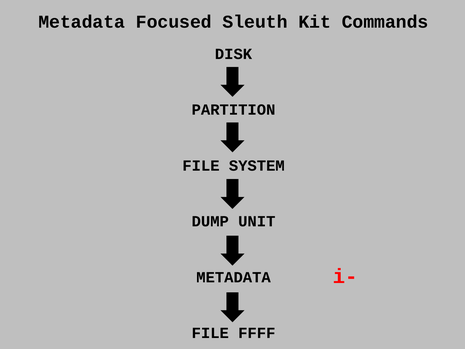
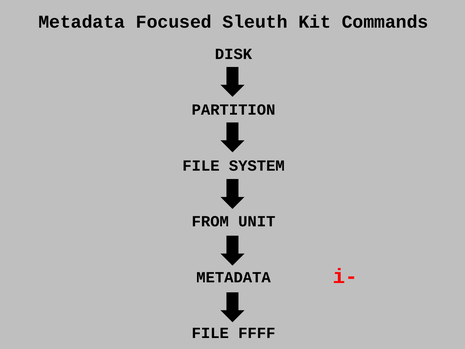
DUMP: DUMP -> FROM (210, 221)
